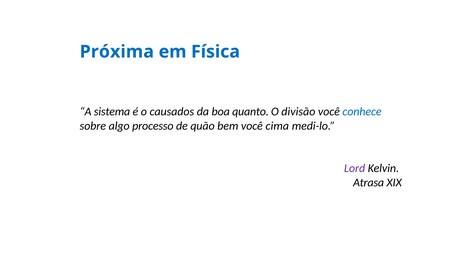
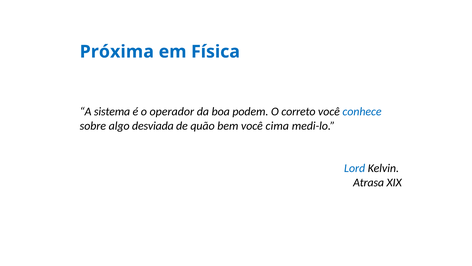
causados: causados -> operador (172, 111)
quanto: quanto -> podem (250, 111)
divisão: divisão -> correto (298, 111)
processo: processo -> desviada (153, 126)
Lord colour: purple -> blue (355, 168)
